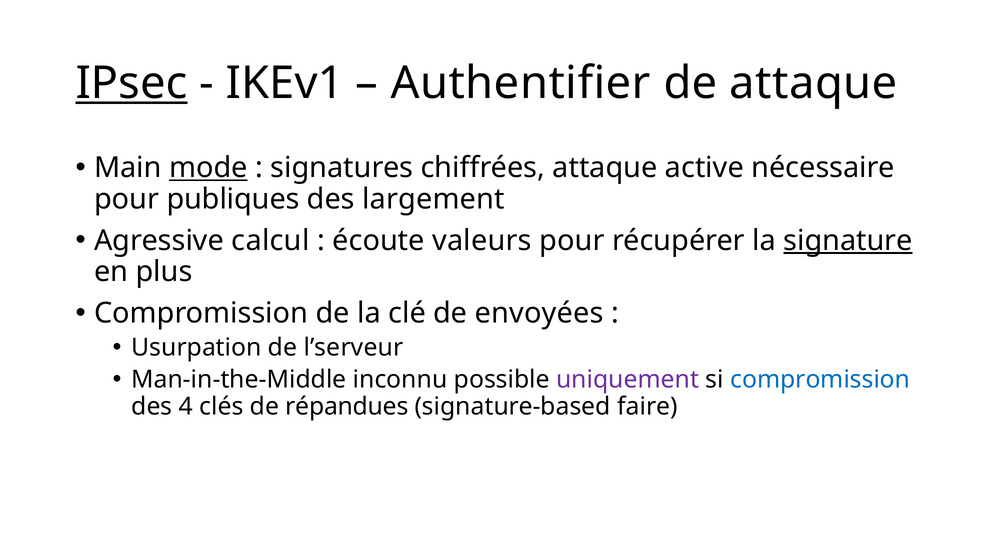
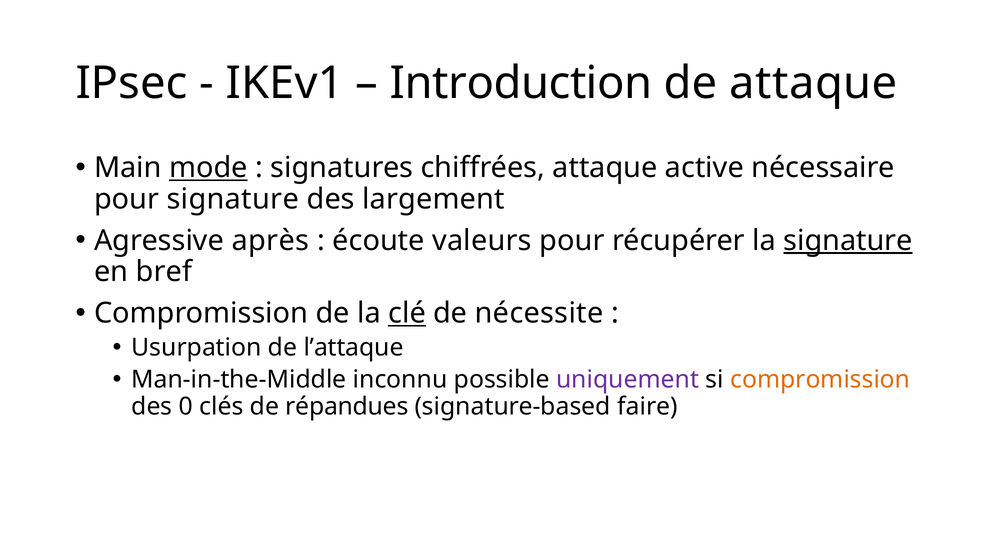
IPsec underline: present -> none (132, 83)
Authentifier: Authentifier -> Introduction (521, 83)
pour publiques: publiques -> signature (233, 199)
calcul: calcul -> après (270, 240)
plus: plus -> bref (164, 272)
clé underline: none -> present (407, 313)
envoyées: envoyées -> nécessite (539, 313)
l’serveur: l’serveur -> l’attaque (354, 347)
compromission colour: blue -> orange (820, 379)
4: 4 -> 0 (186, 406)
